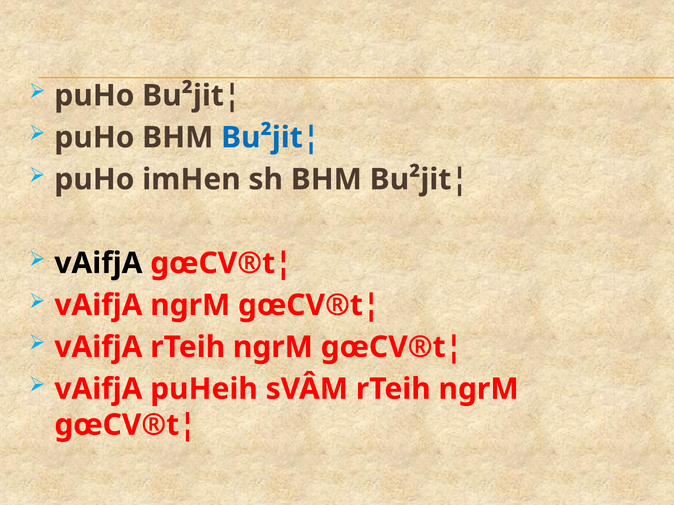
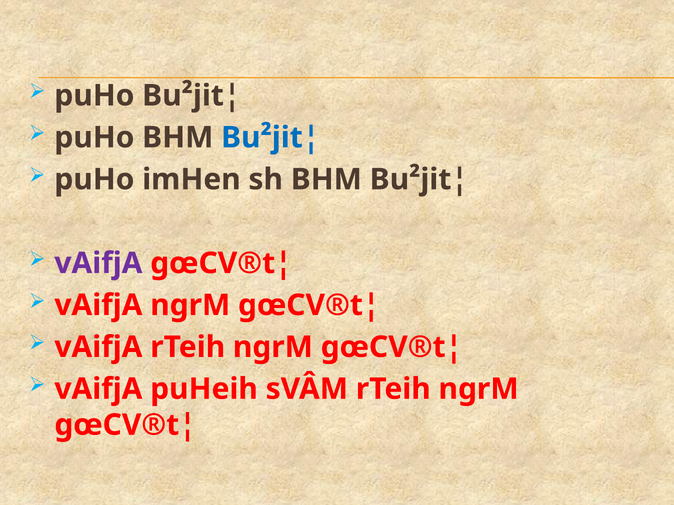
vAifjA colour: black -> purple (98, 263)
